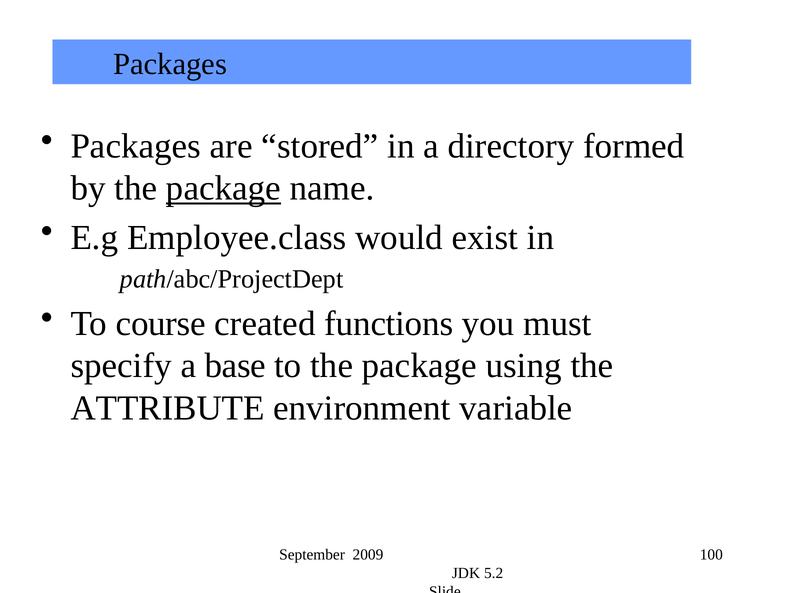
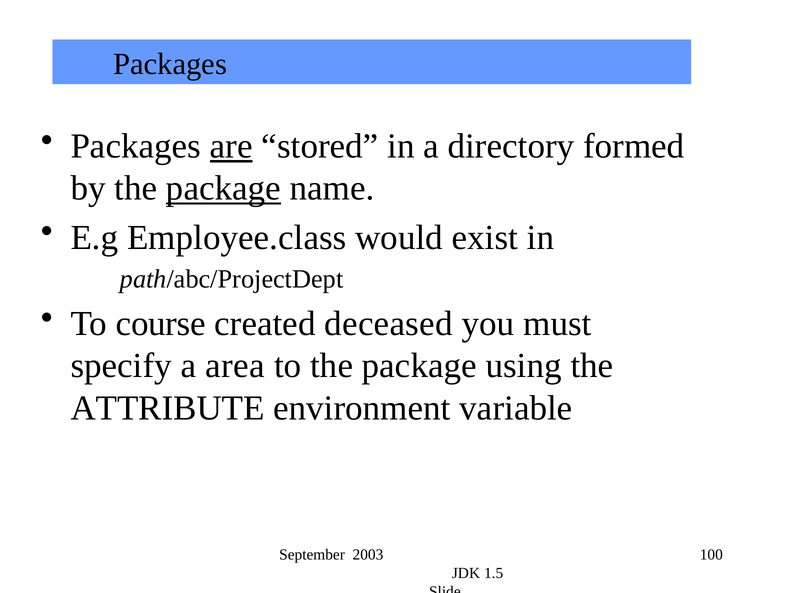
are underline: none -> present (231, 146)
functions: functions -> deceased (389, 323)
base: base -> area (235, 365)
2009: 2009 -> 2003 (368, 554)
5.2: 5.2 -> 1.5 (494, 573)
